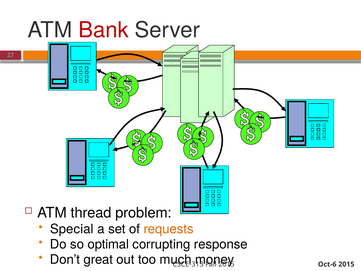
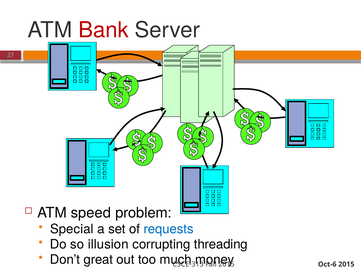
thread: thread -> speed (91, 213)
requests colour: orange -> blue (169, 229)
optimal: optimal -> illusion (108, 244)
response: response -> threading (221, 244)
